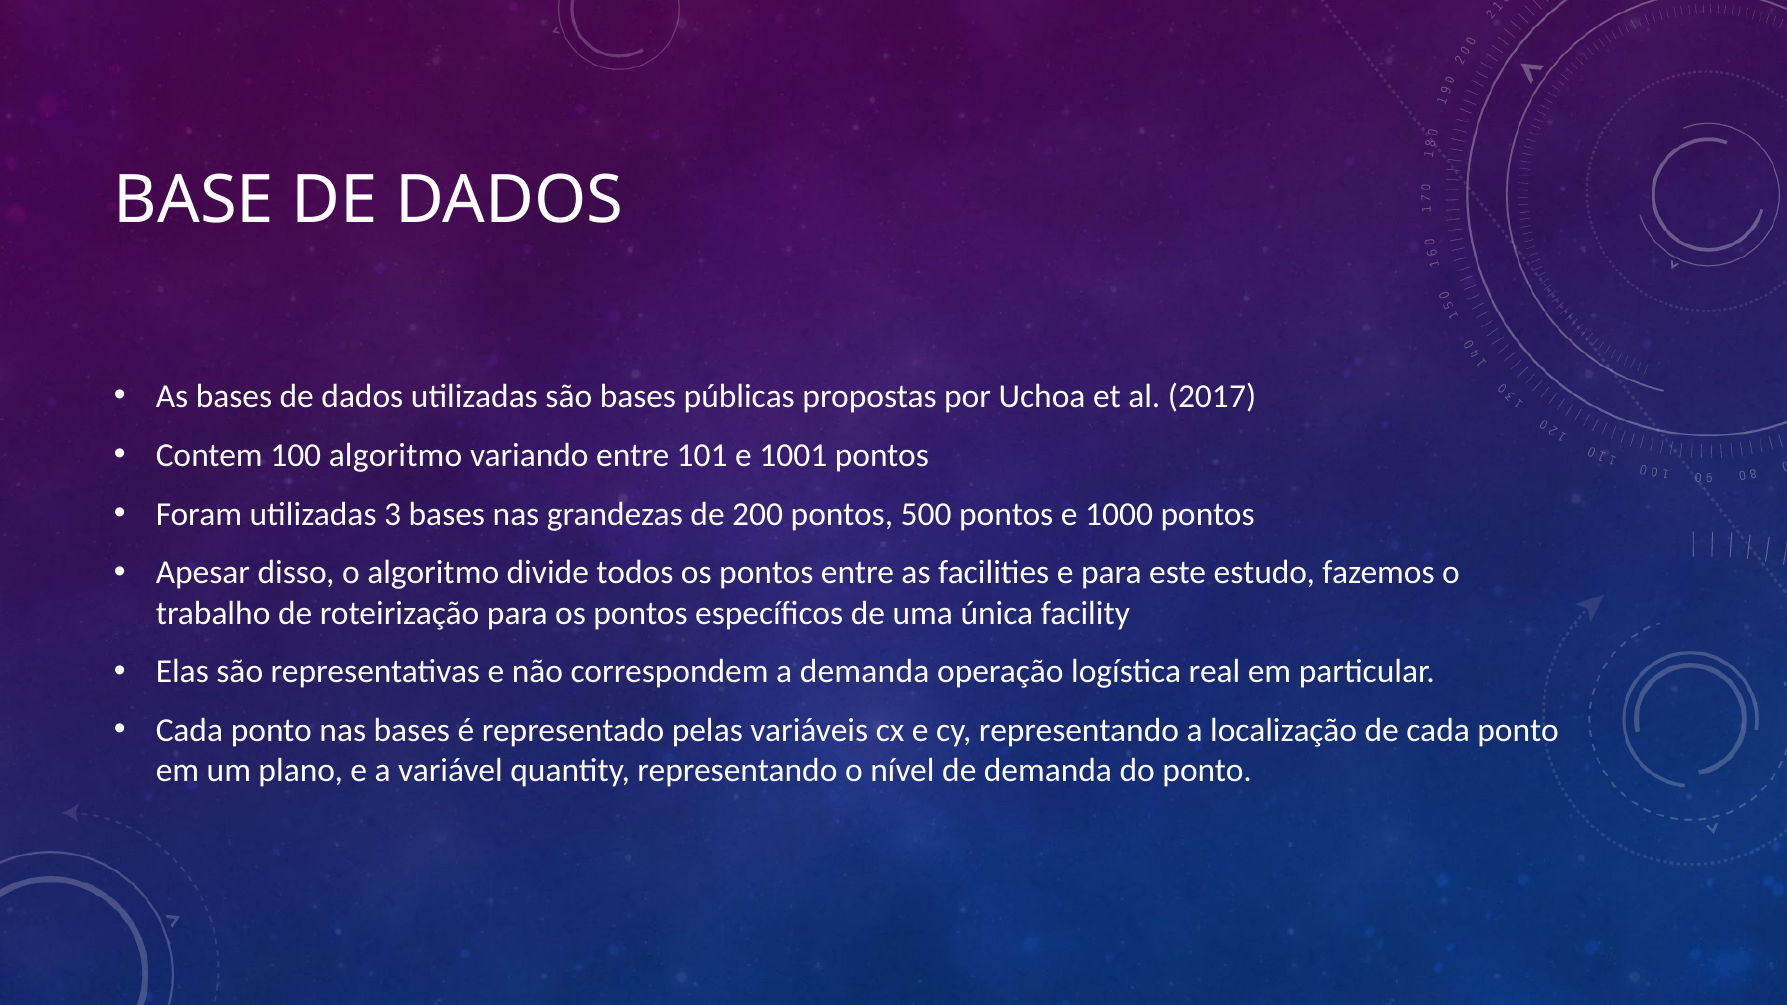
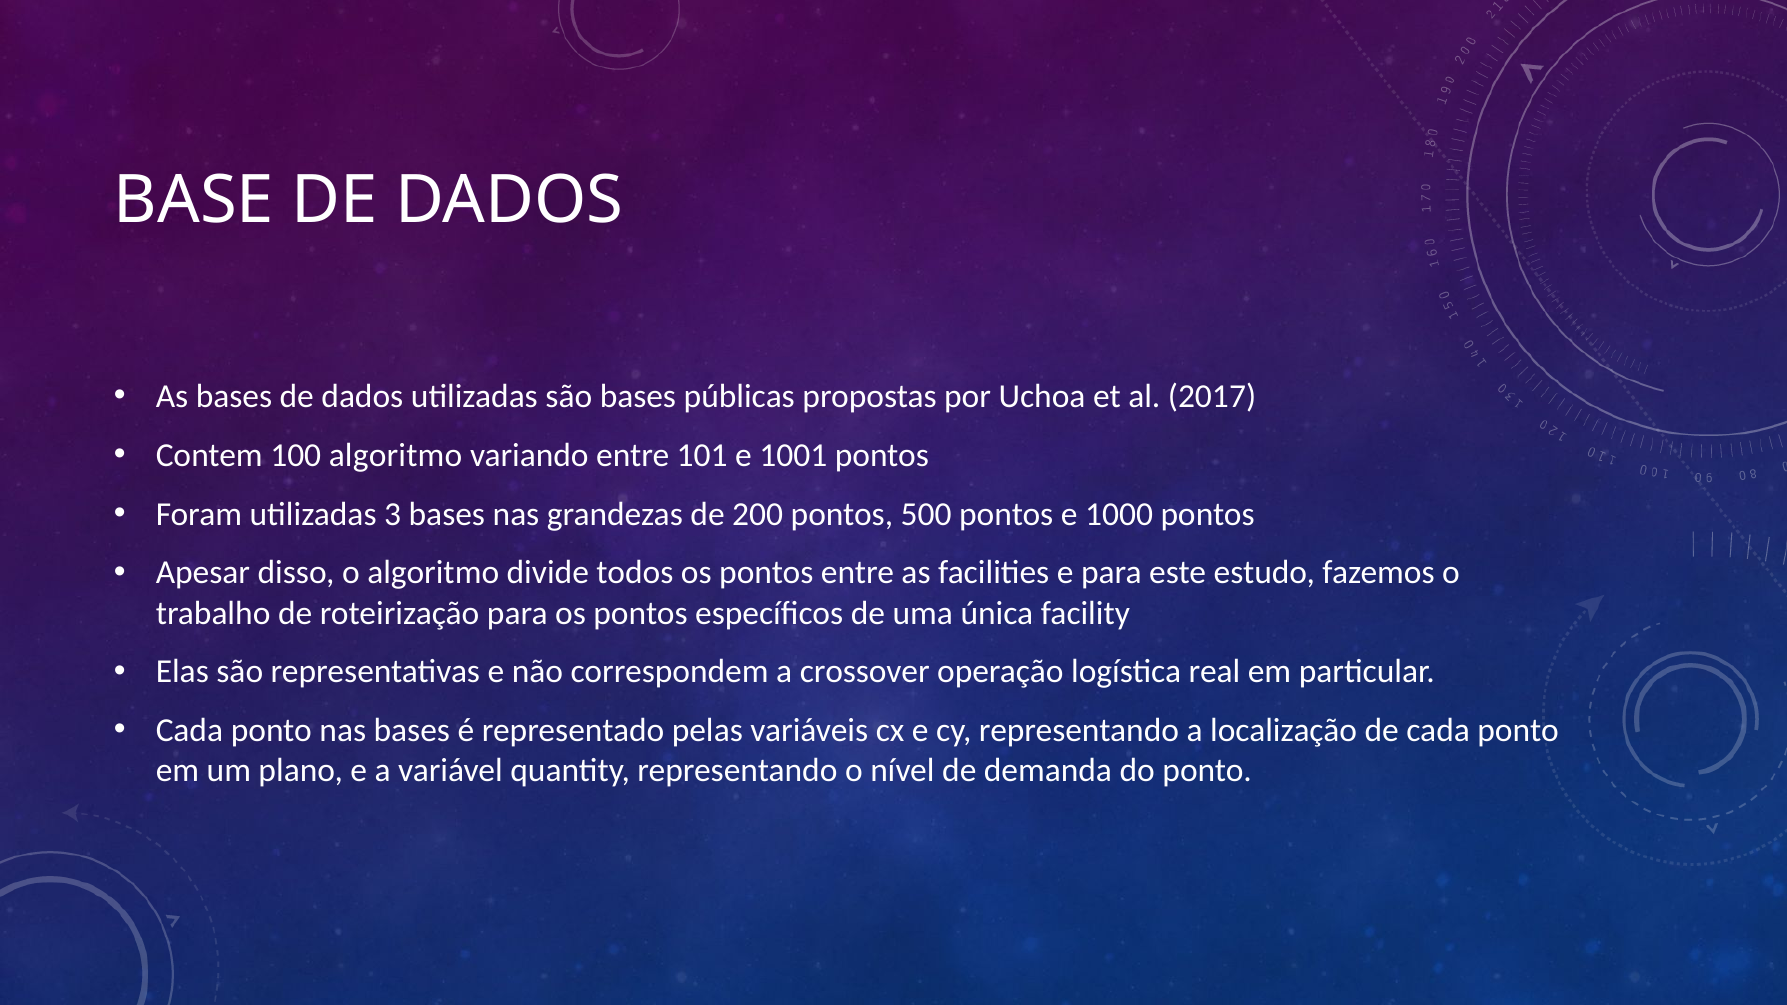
a demanda: demanda -> crossover (865, 672)
